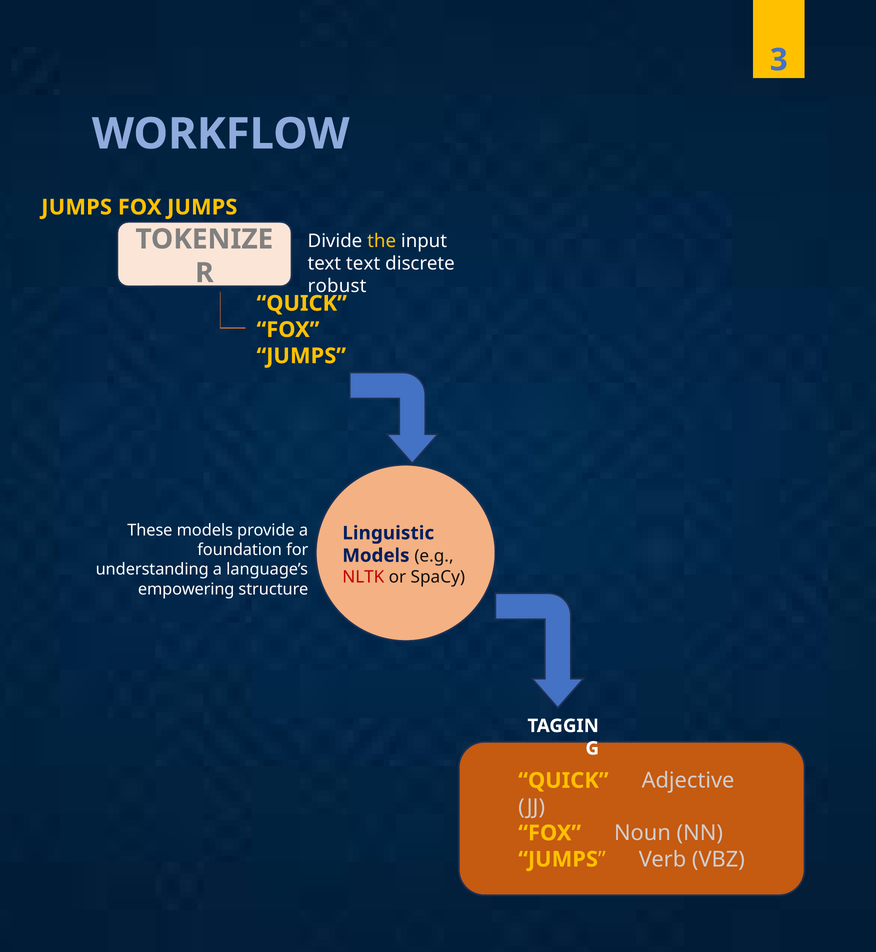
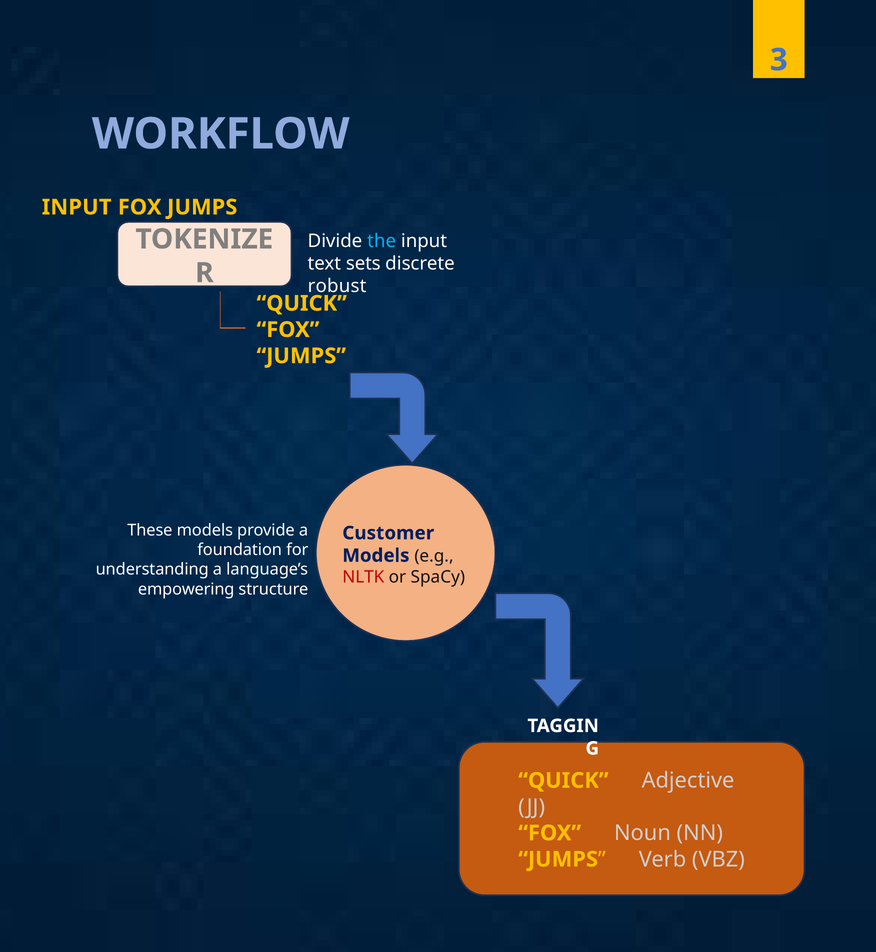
JUMPS: JUMPS -> INPUT (77, 207)
the colour: yellow -> light blue (382, 241)
text text: text -> sets (363, 263)
Linguistic: Linguistic -> Customer (388, 533)
